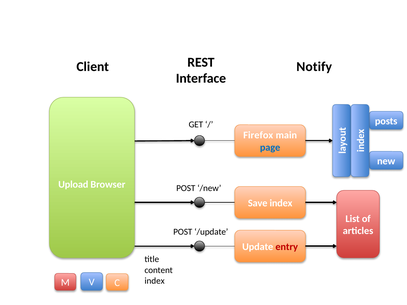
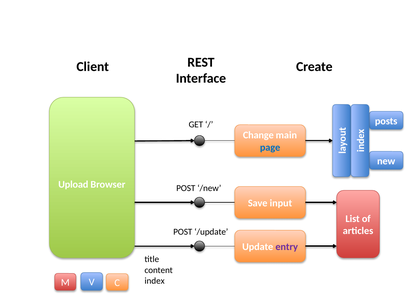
Notify: Notify -> Create (314, 67)
Firefox: Firefox -> Change (258, 135)
Save index: index -> input (281, 203)
entry colour: red -> purple (287, 247)
